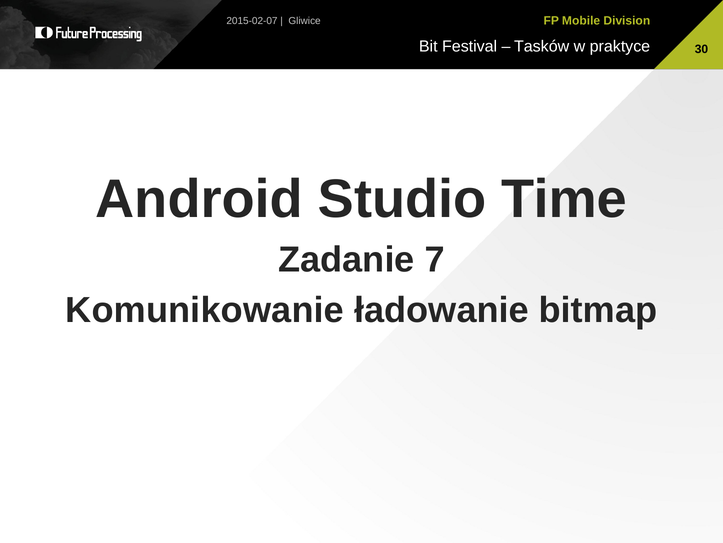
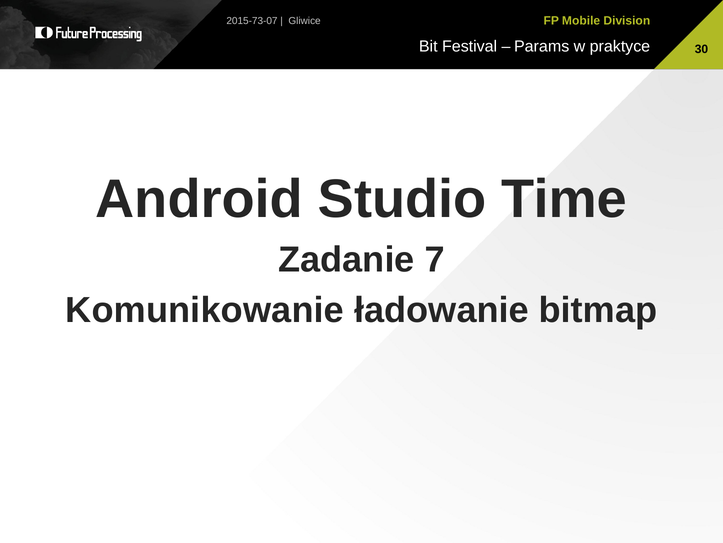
2015-02-07: 2015-02-07 -> 2015-73-07 (252, 21)
Tasków: Tasków -> Params (542, 46)
